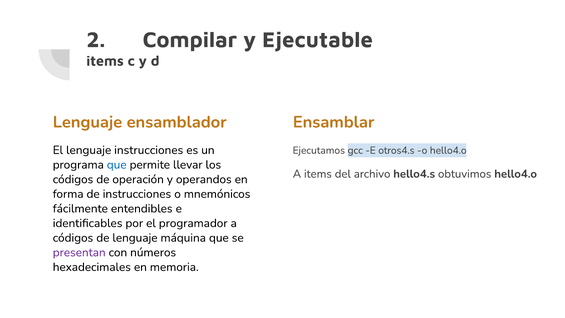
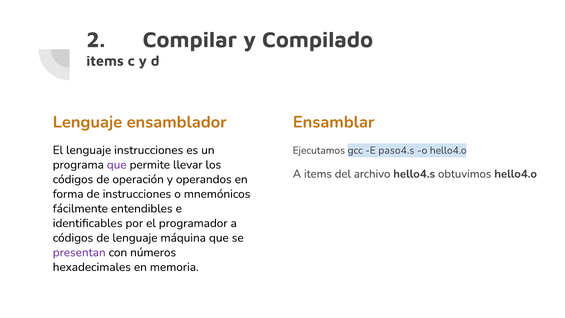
Ejecutable: Ejecutable -> Compilado (318, 40)
otros4.s: otros4.s -> paso4.s (396, 150)
que colour: blue -> purple (117, 165)
